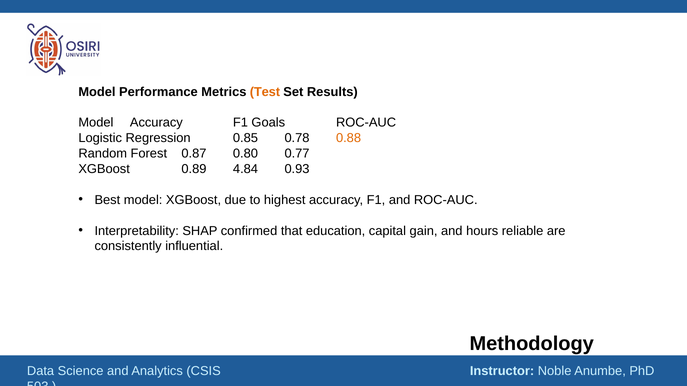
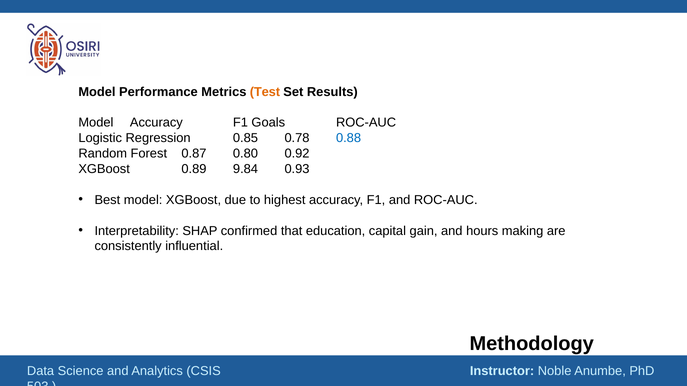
0.88 colour: orange -> blue (349, 138)
0.77: 0.77 -> 0.92 (297, 154)
4.84: 4.84 -> 9.84 (245, 169)
reliable: reliable -> making (523, 231)
